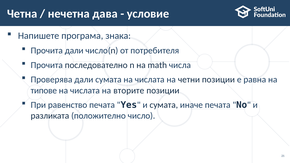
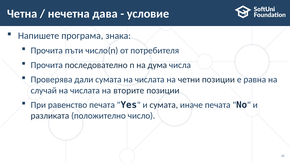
Прочита дали: дали -> пъти (74, 51)
math: math -> дума (157, 65)
типове: типове -> случай (44, 91)
